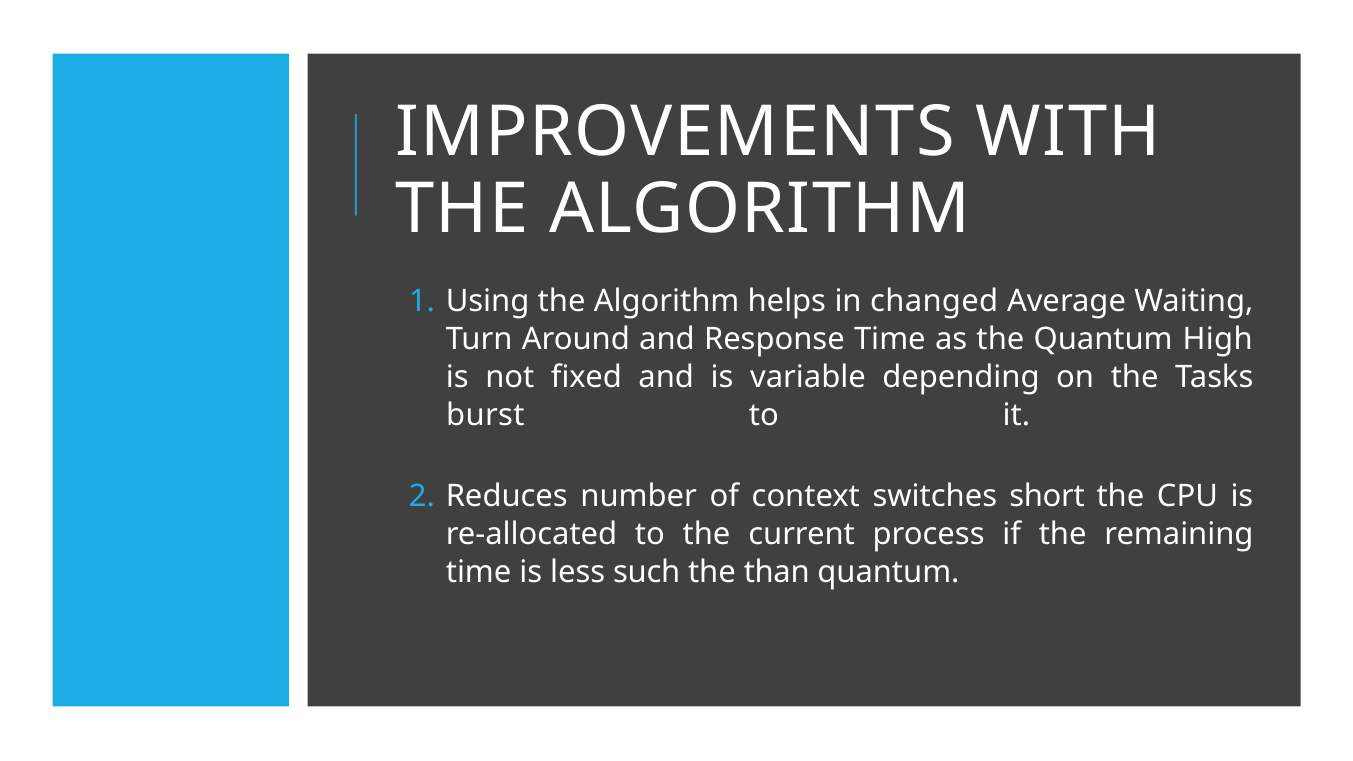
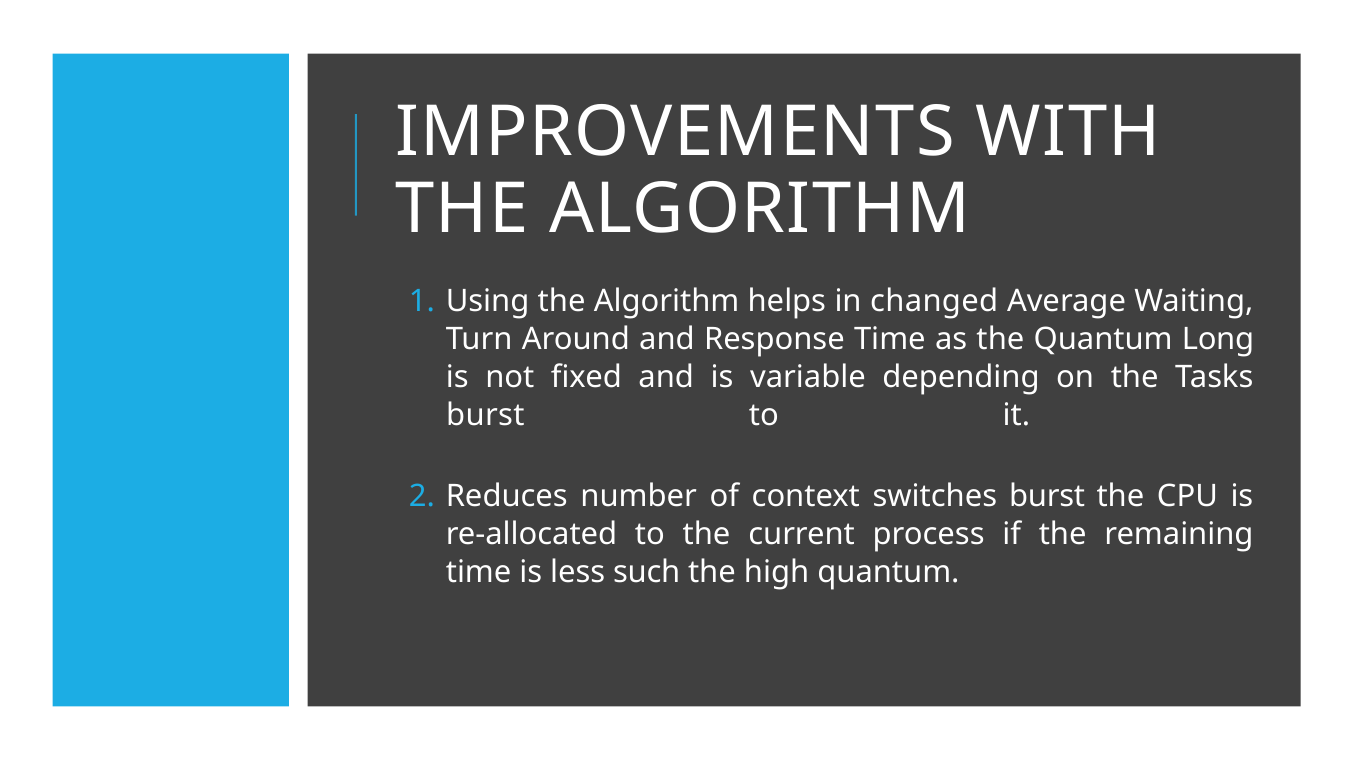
High: High -> Long (1218, 340)
switches short: short -> burst (1047, 496)
than: than -> high (777, 572)
